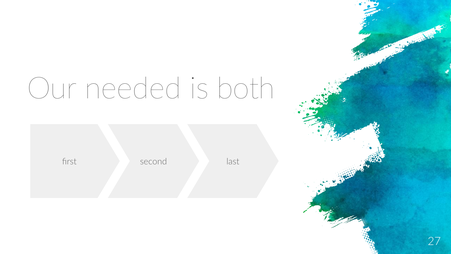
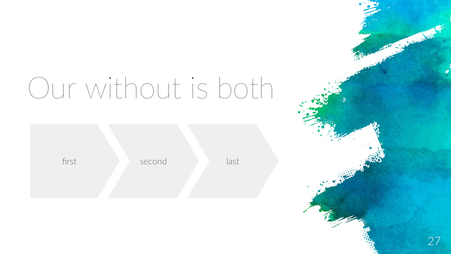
needed: needed -> without (133, 88)
